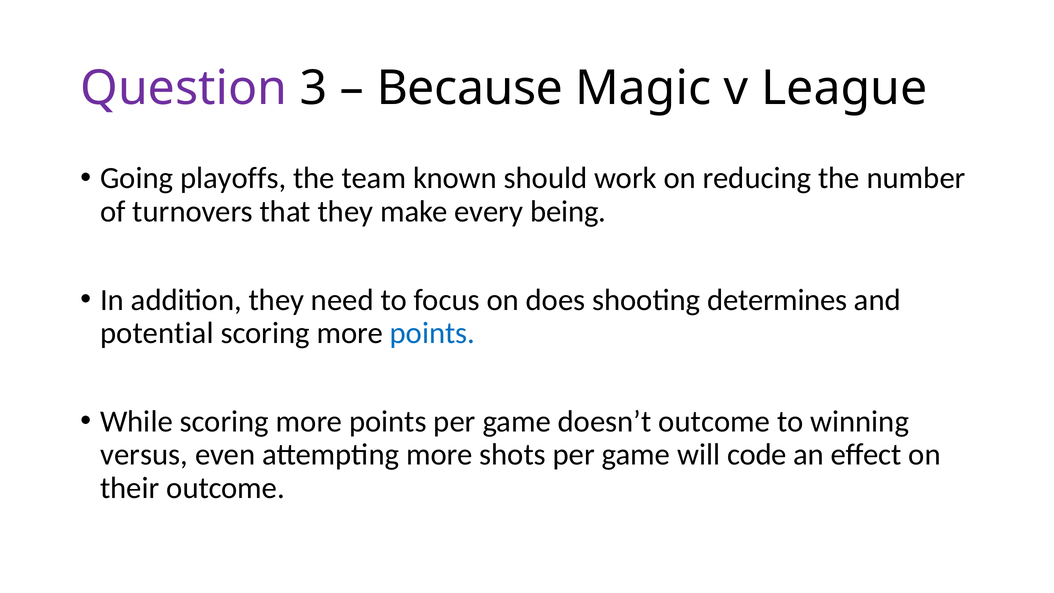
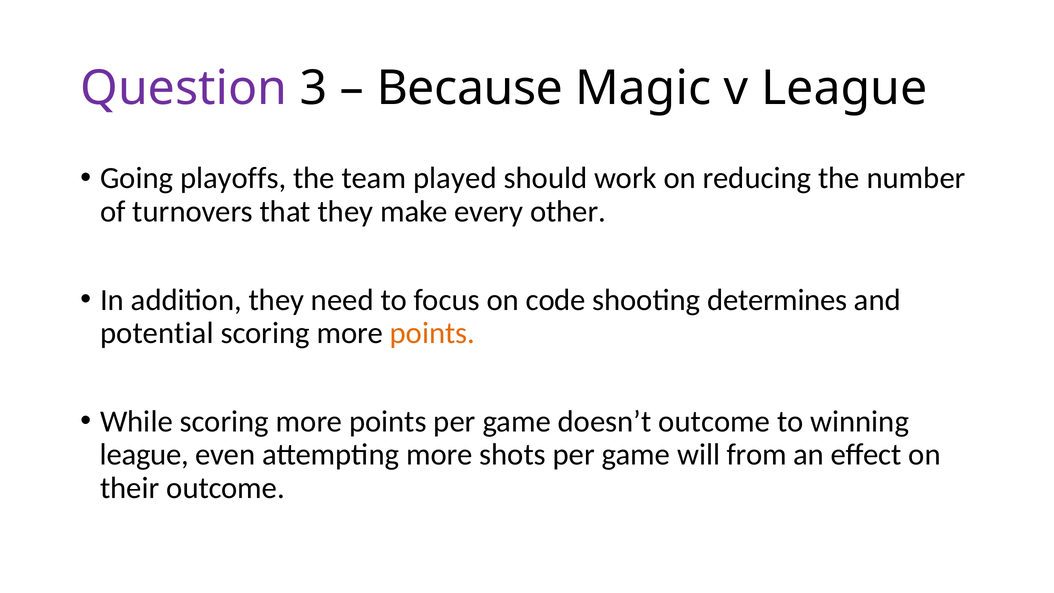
known: known -> played (455, 178)
being: being -> other (568, 211)
does: does -> code (556, 300)
points colour: blue -> orange (432, 333)
versus: versus -> league (144, 455)
code: code -> from (757, 455)
